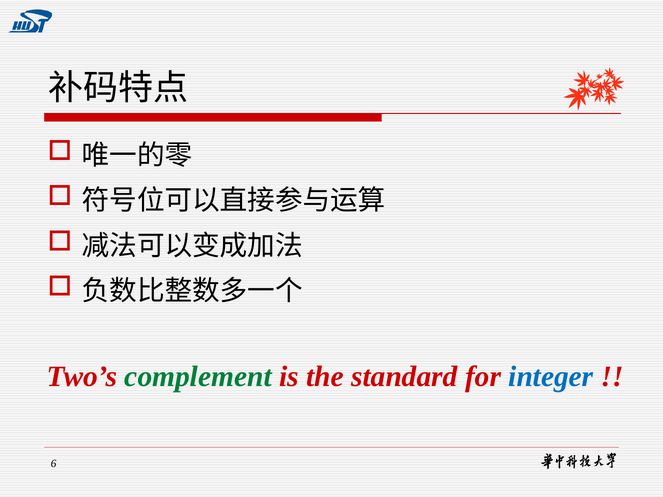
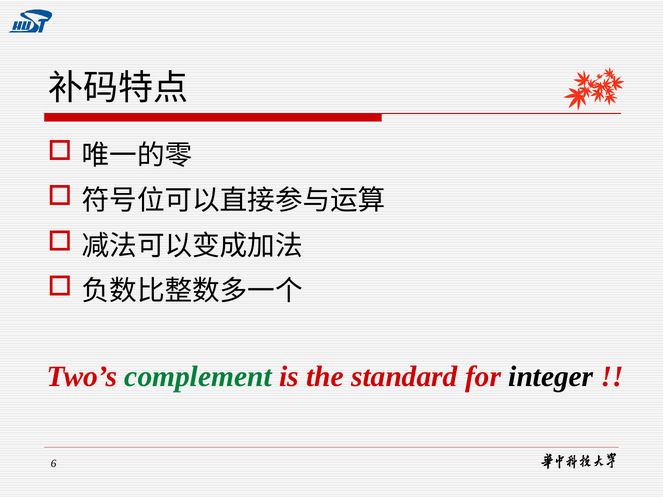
integer colour: blue -> black (551, 377)
